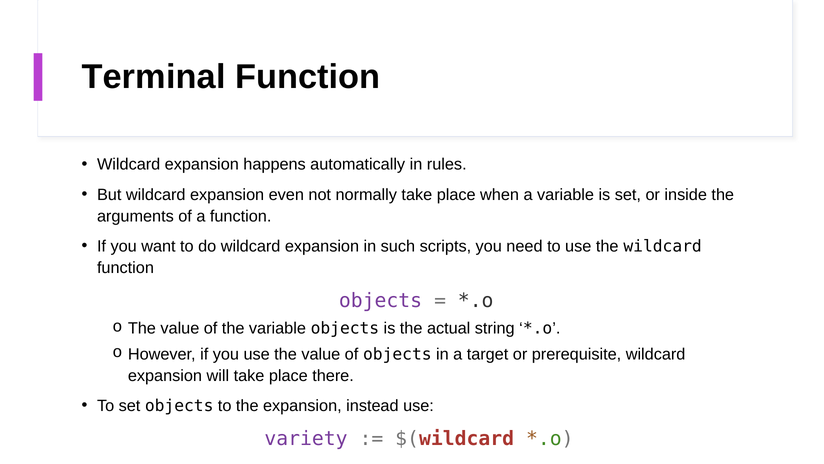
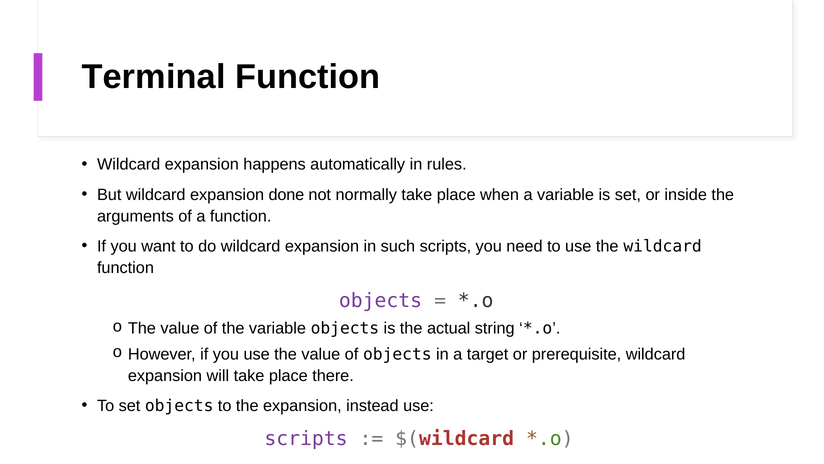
even: even -> done (286, 194)
variety: variety -> scripts (306, 438)
